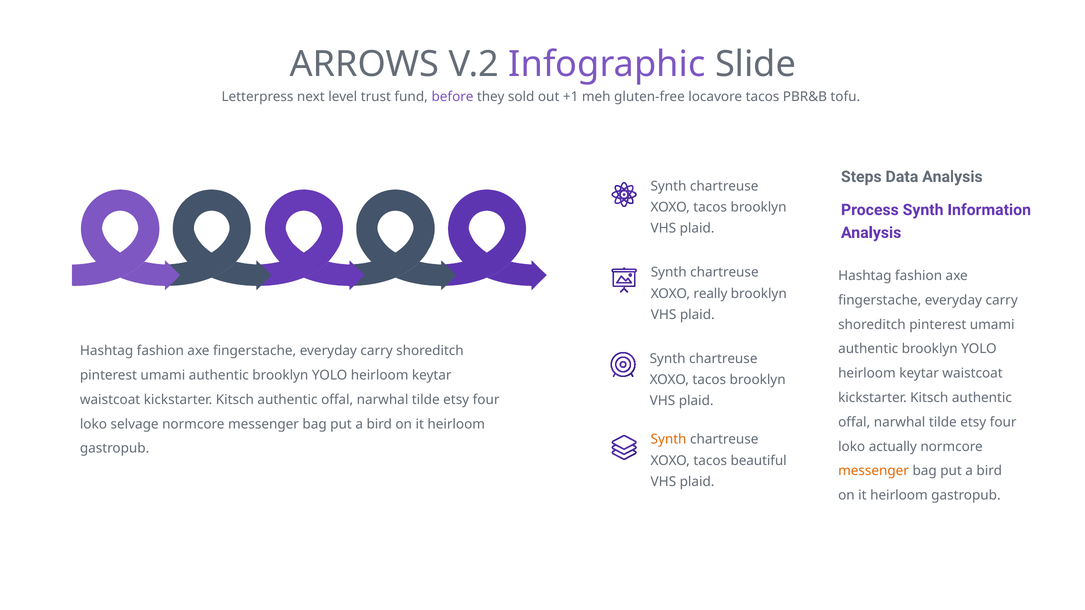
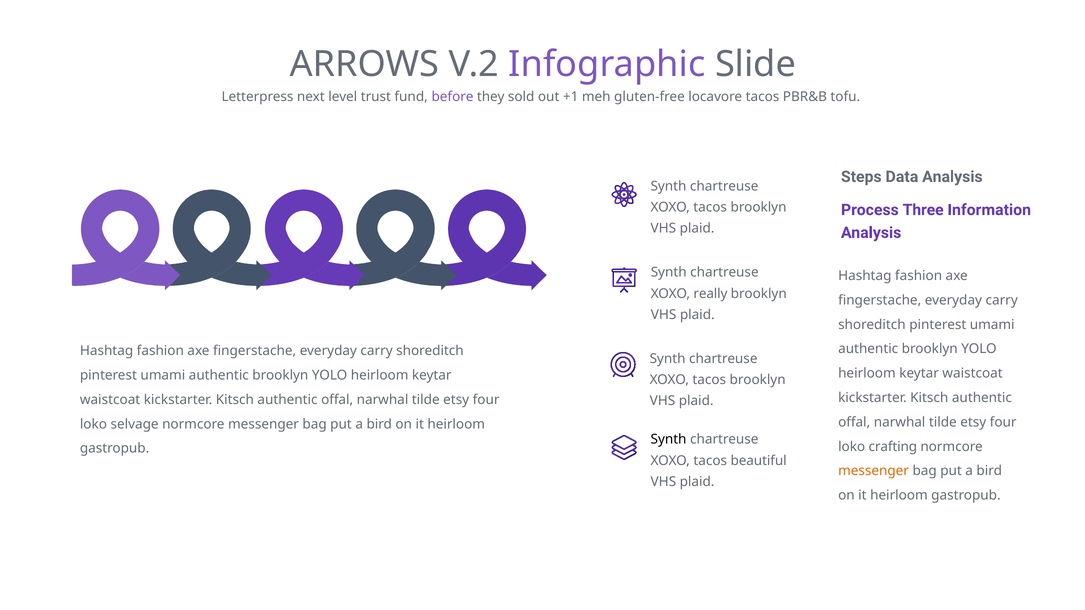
Process Synth: Synth -> Three (923, 210)
Synth colour: orange -> black (669, 440)
actually: actually -> crafting (893, 447)
